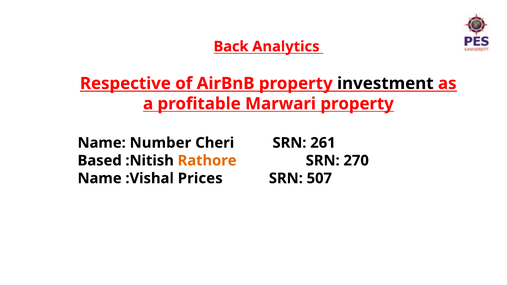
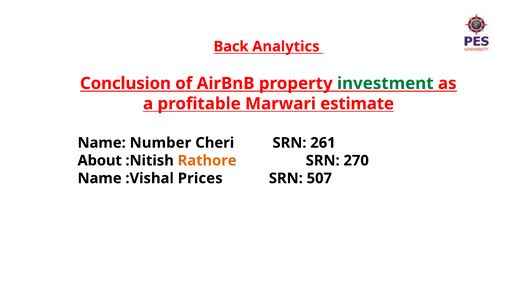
Respective: Respective -> Conclusion (125, 83)
investment colour: black -> green (385, 83)
Marwari property: property -> estimate (357, 104)
Based: Based -> About (100, 161)
